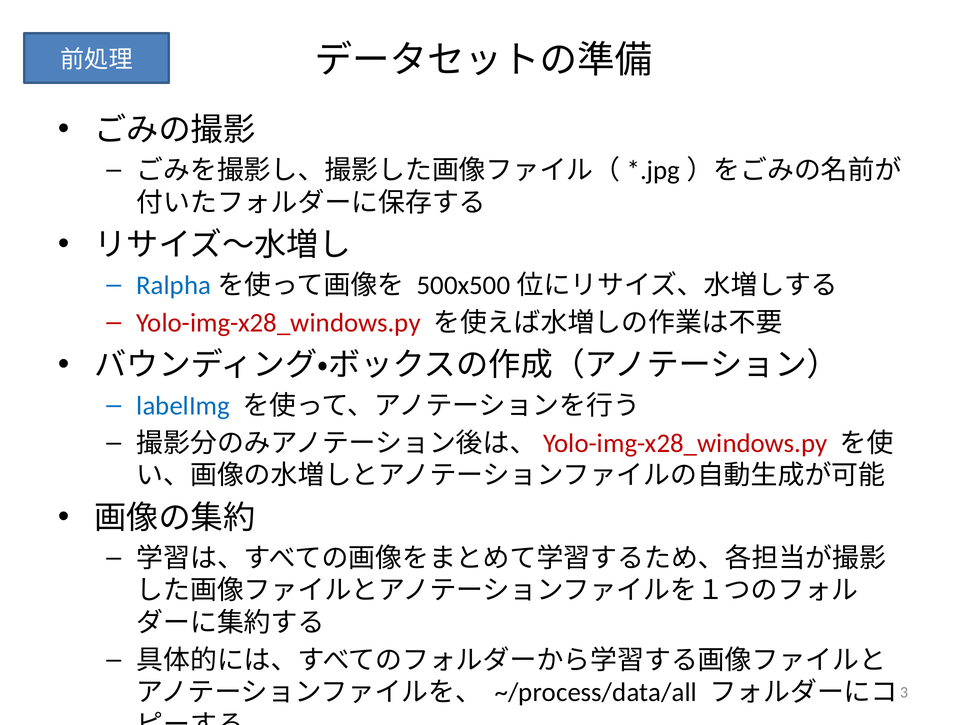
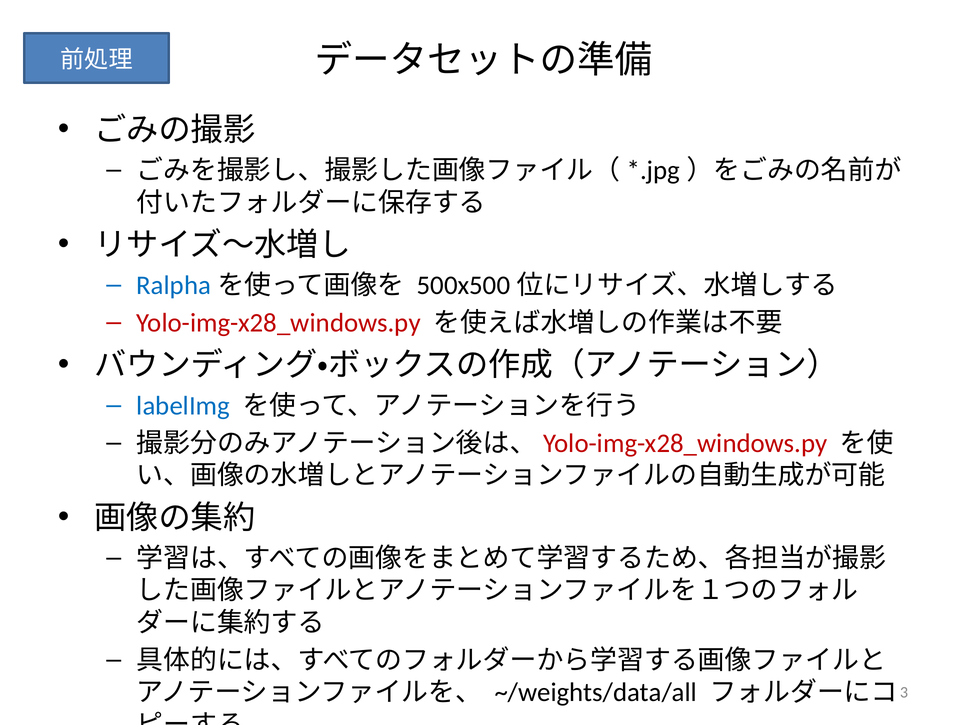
~/process/data/all: ~/process/data/all -> ~/weights/data/all (596, 692)
